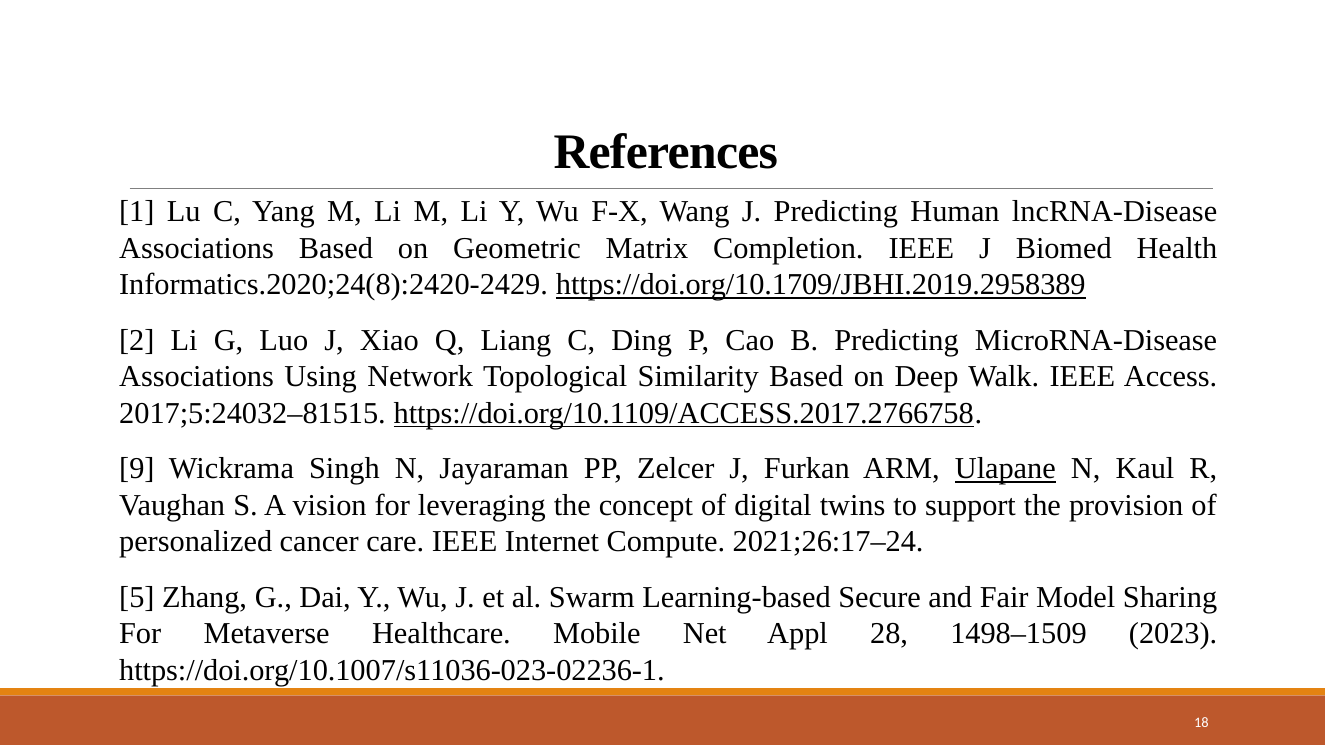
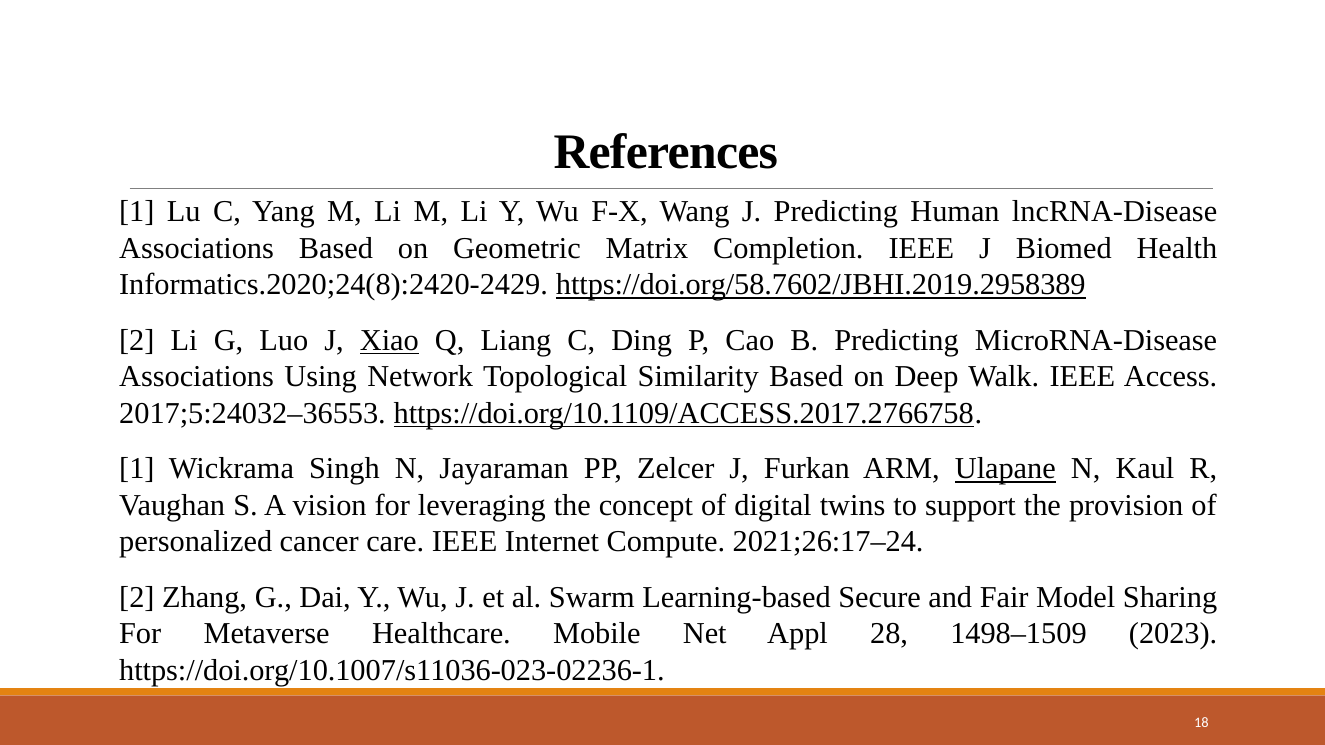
https://doi.org/10.1709/JBHI.2019.2958389: https://doi.org/10.1709/JBHI.2019.2958389 -> https://doi.org/58.7602/JBHI.2019.2958389 (821, 285)
Xiao underline: none -> present (389, 341)
2017;5:24032–81515: 2017;5:24032–81515 -> 2017;5:24032–36553 (253, 413)
9: 9 -> 1 (137, 469)
5: 5 -> 2 (137, 598)
